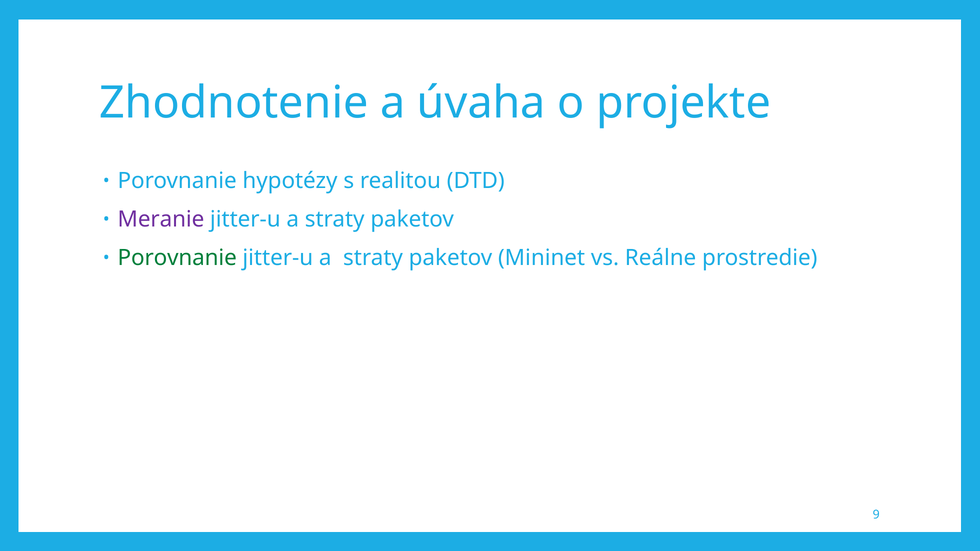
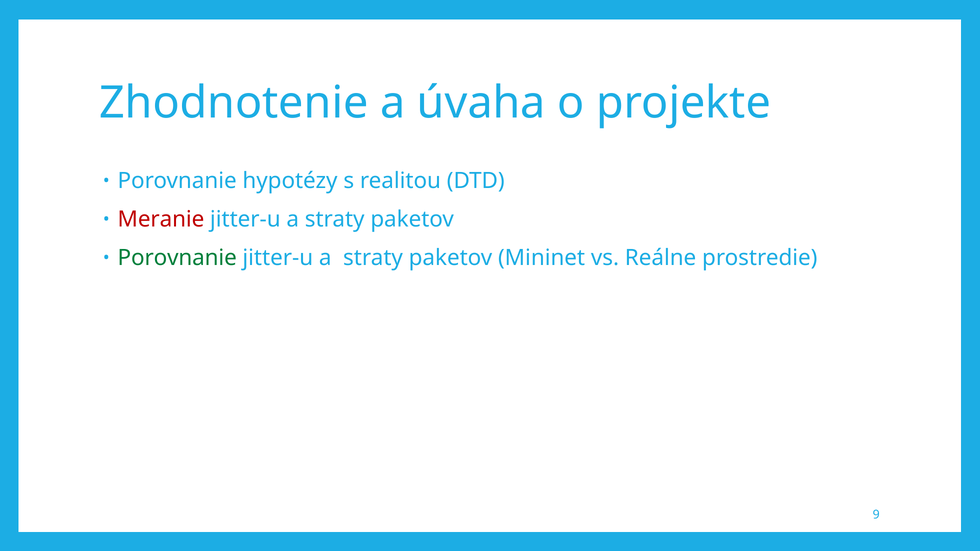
Meranie colour: purple -> red (161, 220)
